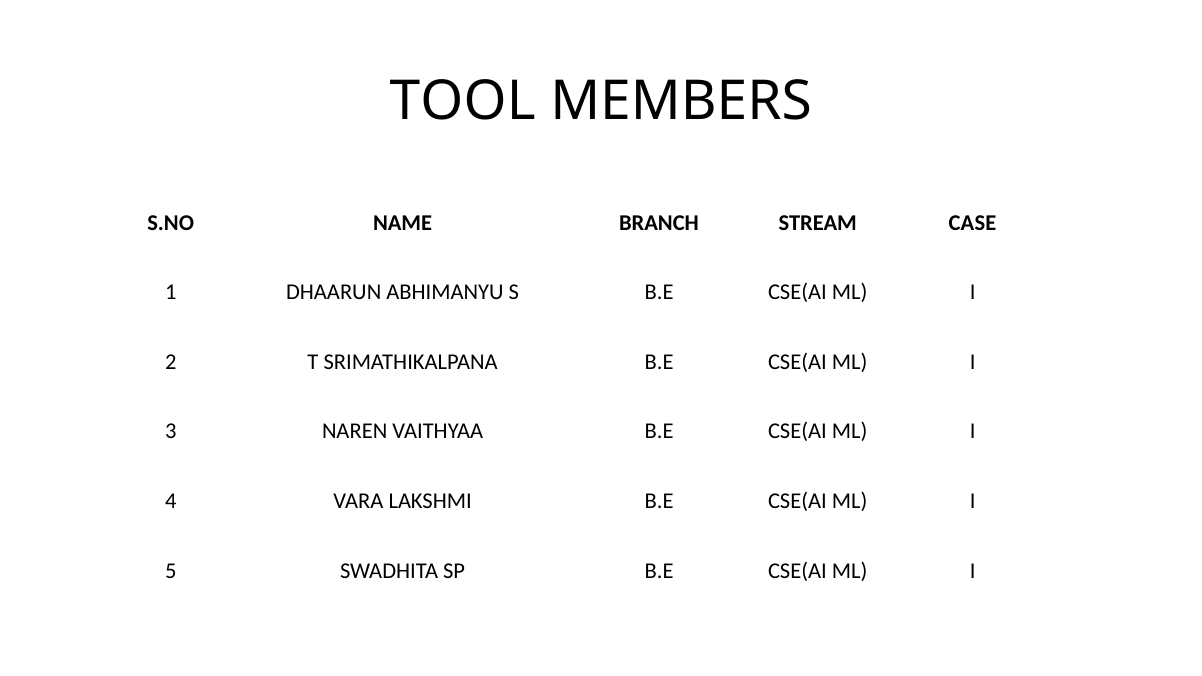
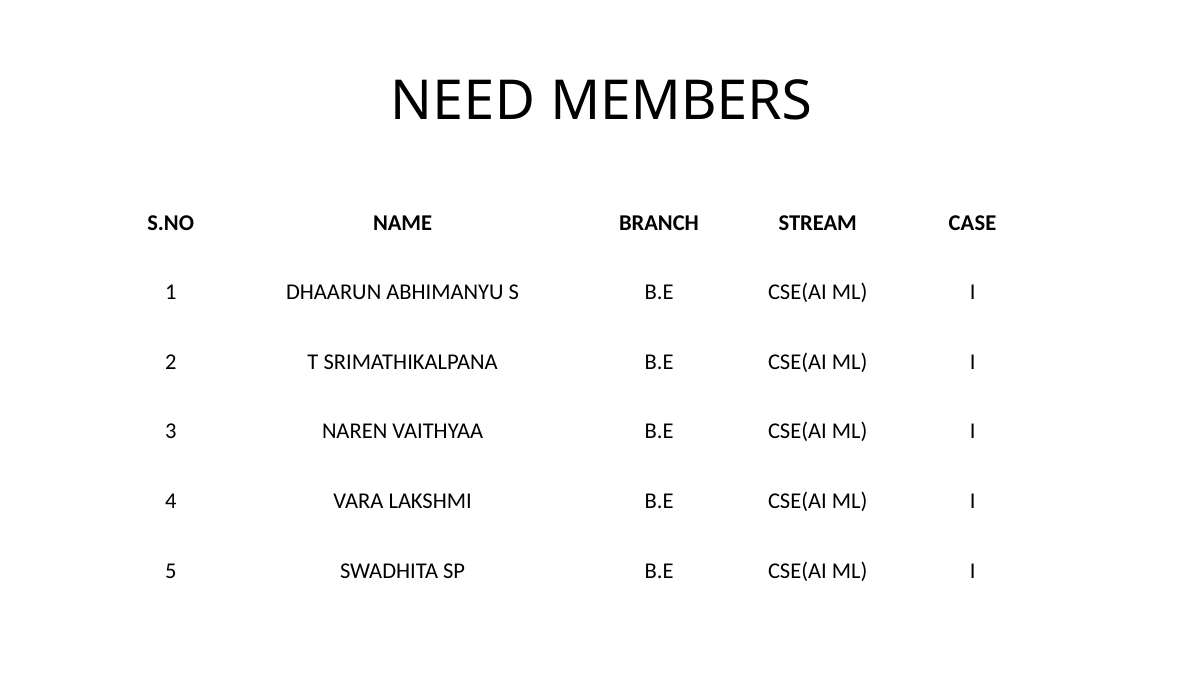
TOOL: TOOL -> NEED (463, 101)
